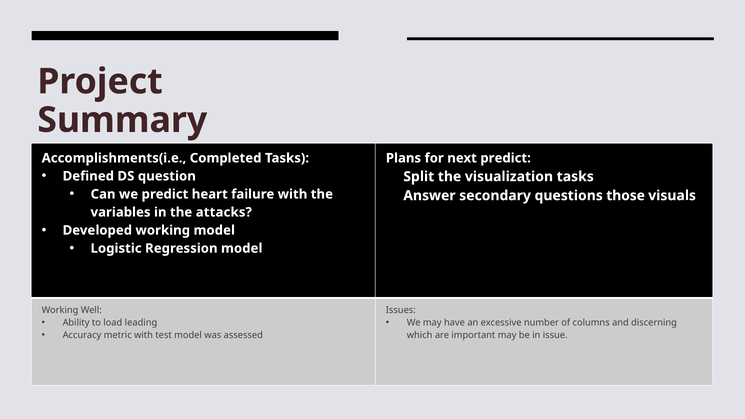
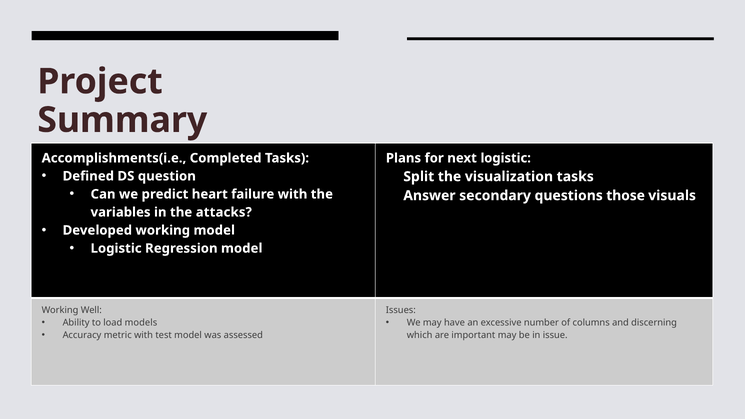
next predict: predict -> logistic (506, 158)
leading: leading -> models (141, 323)
